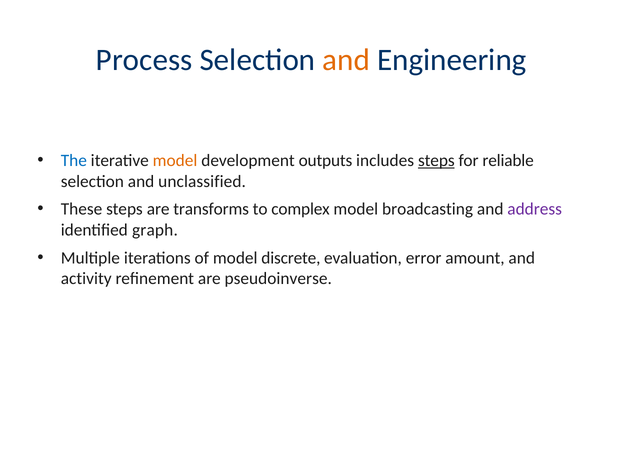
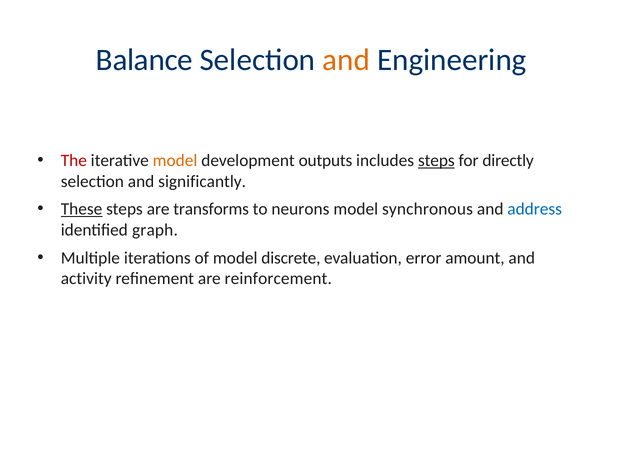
Process: Process -> Balance (144, 60)
The colour: blue -> red (74, 160)
reliable: reliable -> directly (508, 160)
unclassified: unclassified -> significantly (202, 181)
These underline: none -> present (82, 209)
complex: complex -> neurons (300, 209)
broadcasting: broadcasting -> synchronous (427, 209)
address colour: purple -> blue (535, 209)
pseudoinverse: pseudoinverse -> reinforcement (278, 278)
